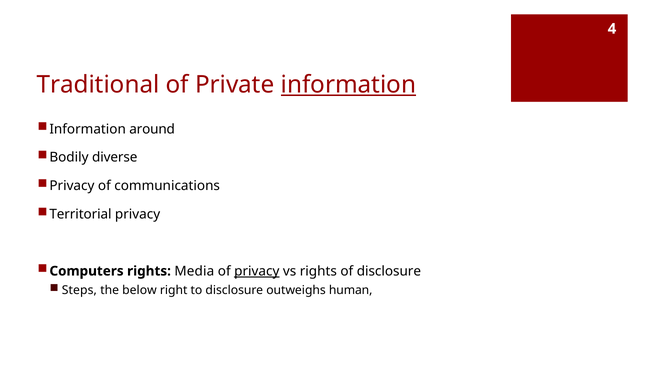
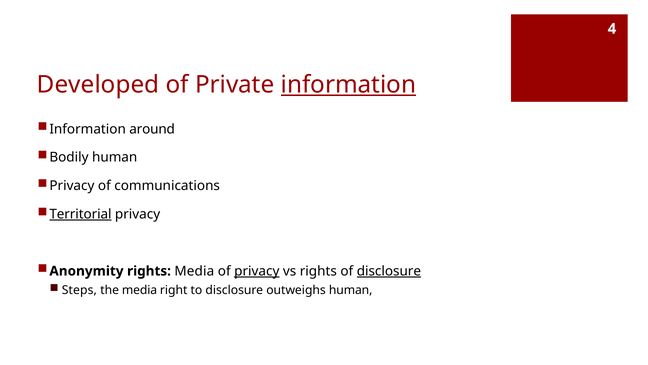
Traditional: Traditional -> Developed (98, 85)
Bodily diverse: diverse -> human (115, 157)
Territorial underline: none -> present (80, 214)
Computers: Computers -> Anonymity (86, 271)
disclosure underline: none -> present (389, 271)
the below: below -> media (140, 290)
